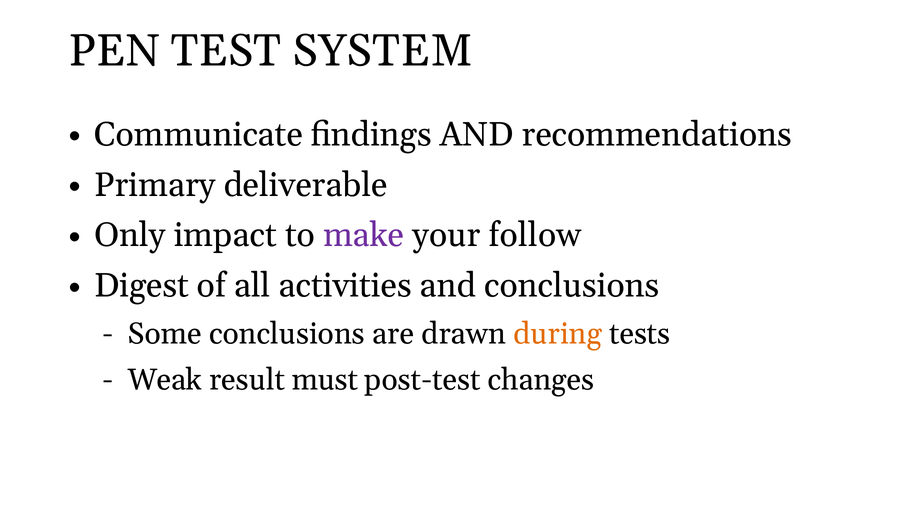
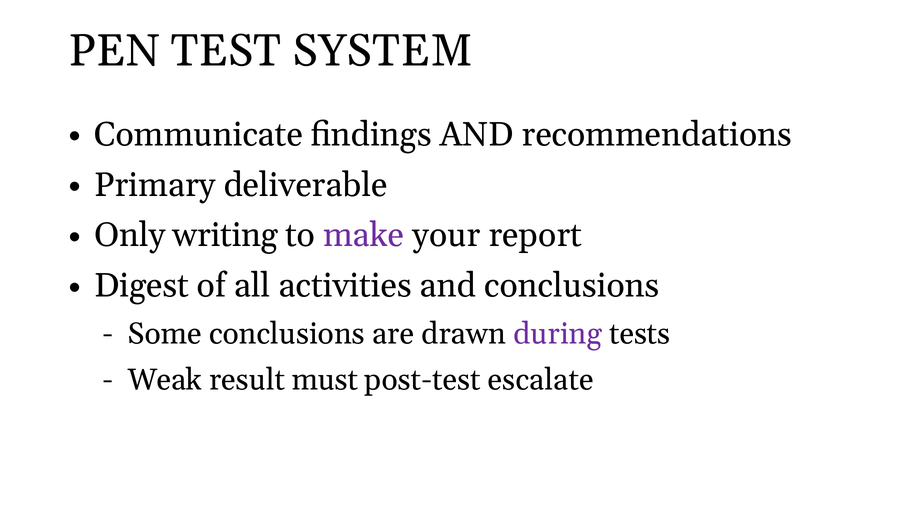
impact: impact -> writing (225, 235)
follow: follow -> report (535, 235)
during colour: orange -> purple (558, 334)
changes: changes -> escalate (541, 380)
